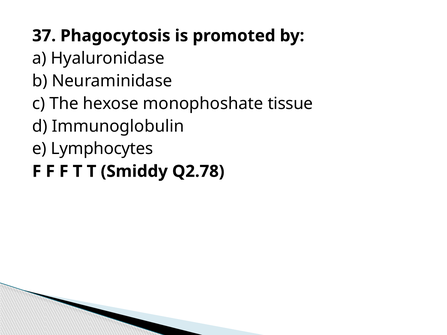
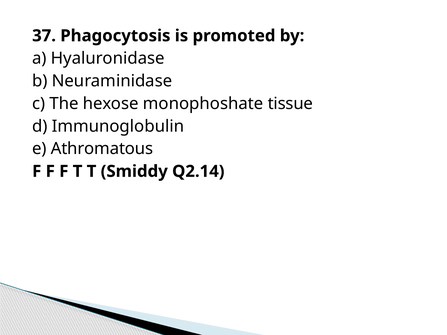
Lymphocytes: Lymphocytes -> Athromatous (102, 149)
Q2.78: Q2.78 -> Q2.14 (198, 171)
